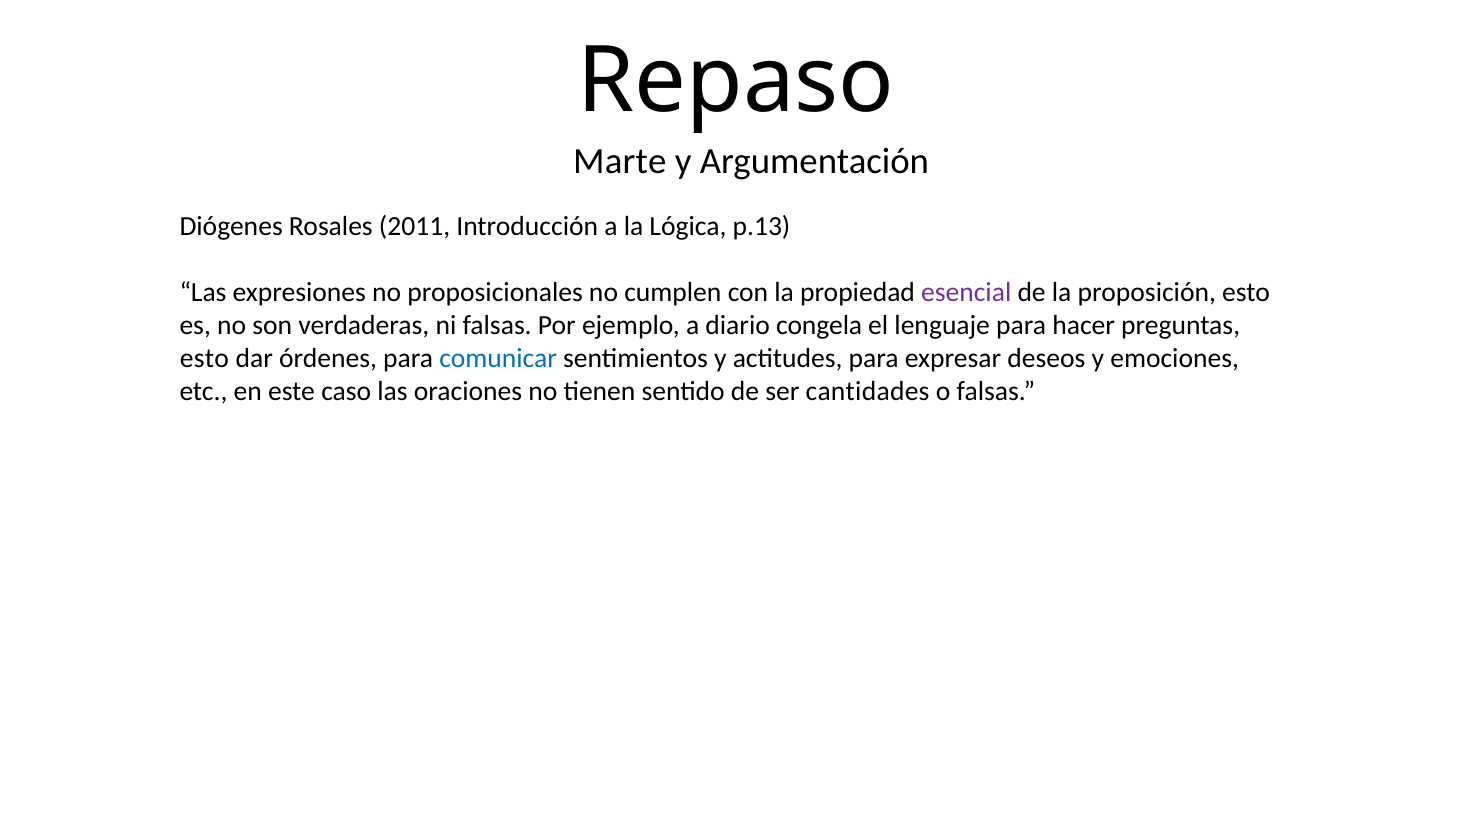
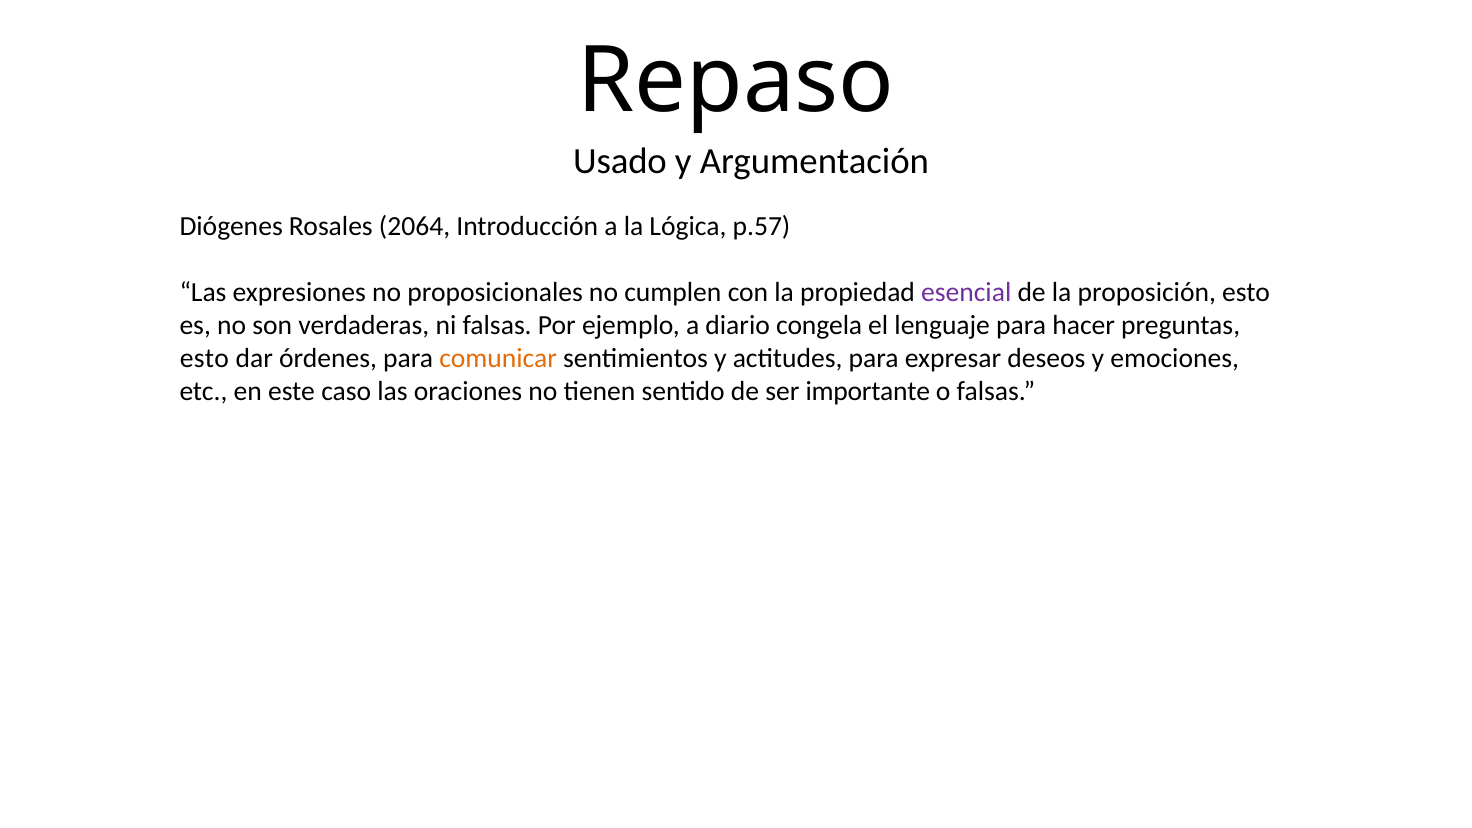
Marte: Marte -> Usado (620, 161)
2011: 2011 -> 2064 (415, 226)
p.13: p.13 -> p.57 (762, 226)
comunicar colour: blue -> orange (498, 359)
cantidades: cantidades -> importante (868, 392)
